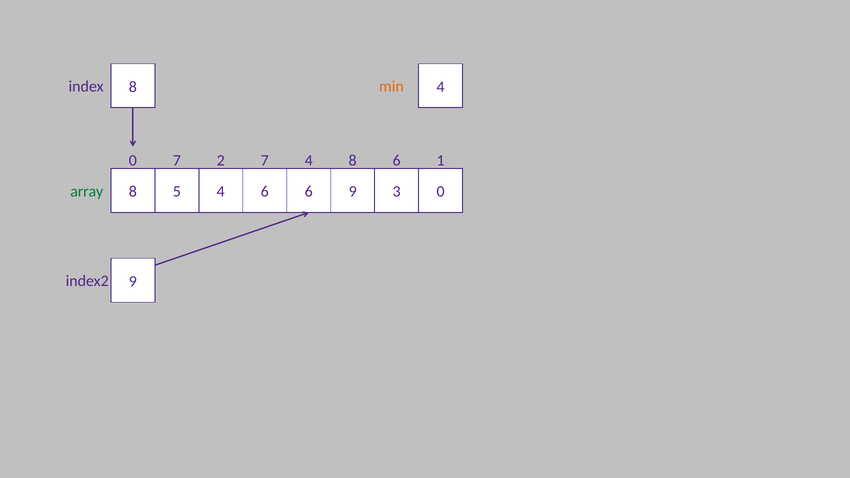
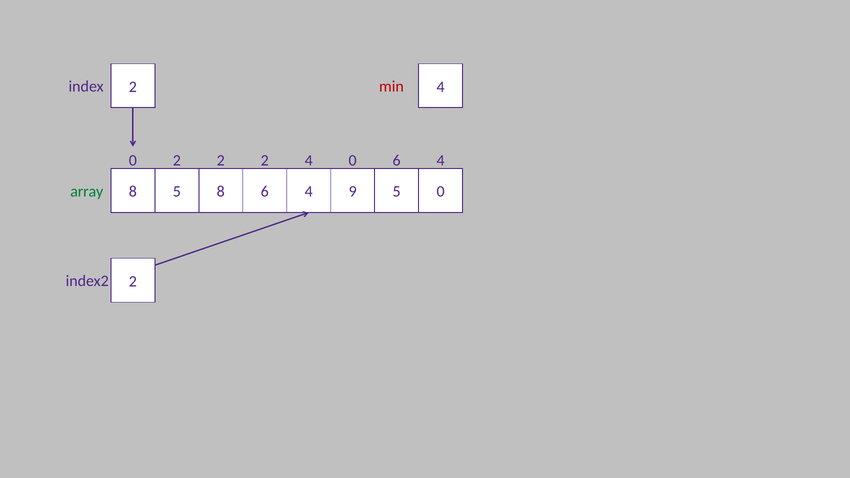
index 8: 8 -> 2 (133, 87)
min colour: orange -> red (391, 87)
0 7: 7 -> 2 (177, 160)
7: 7 -> 2 (265, 160)
4 8: 8 -> 0 (353, 160)
1: 1 -> 4 (441, 160)
5 4: 4 -> 8 (221, 192)
6: 6 -> 4 (309, 192)
9 3: 3 -> 5 (397, 192)
index2 9: 9 -> 2 (133, 281)
